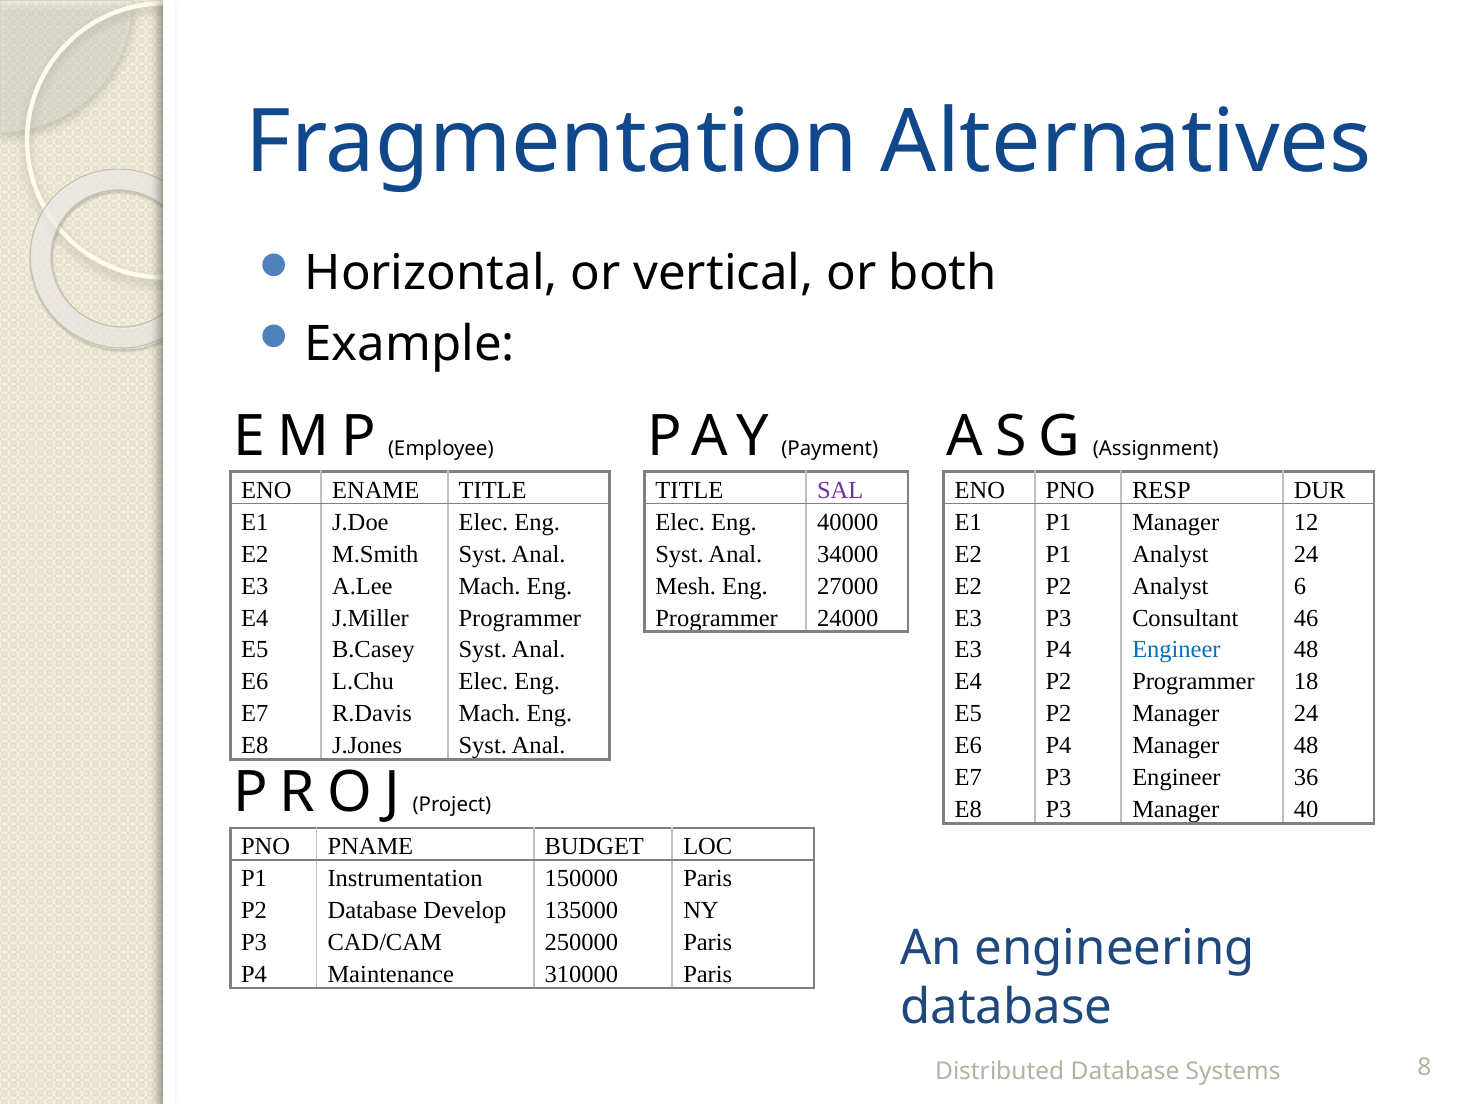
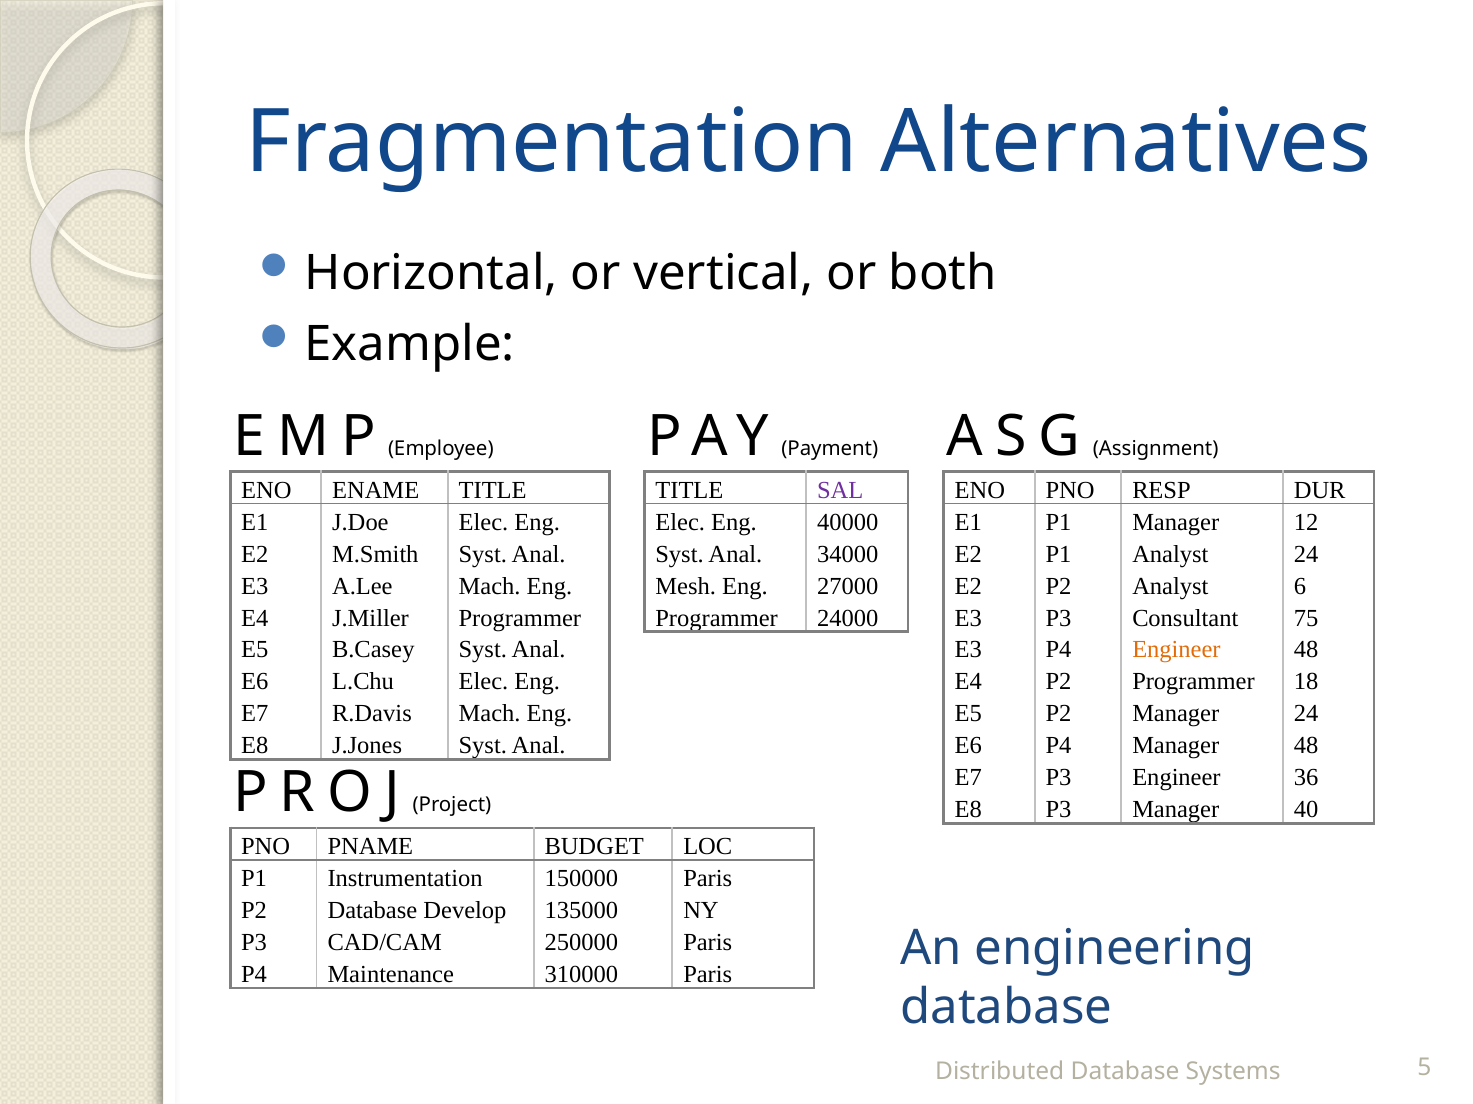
46: 46 -> 75 (1306, 618)
Engineer colour: blue -> orange (1176, 650)
8: 8 -> 5 (1424, 1068)
